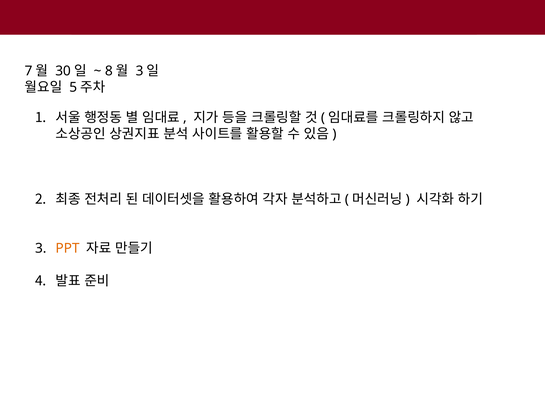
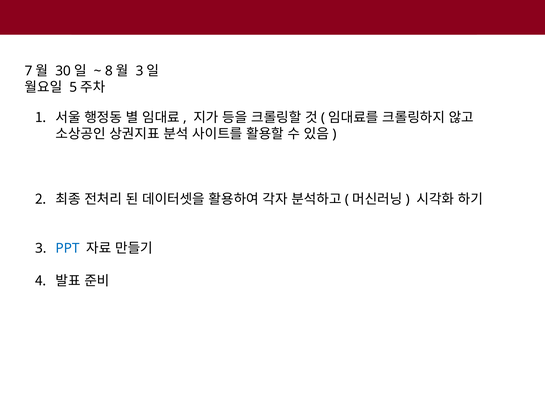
PPT colour: orange -> blue (67, 248)
